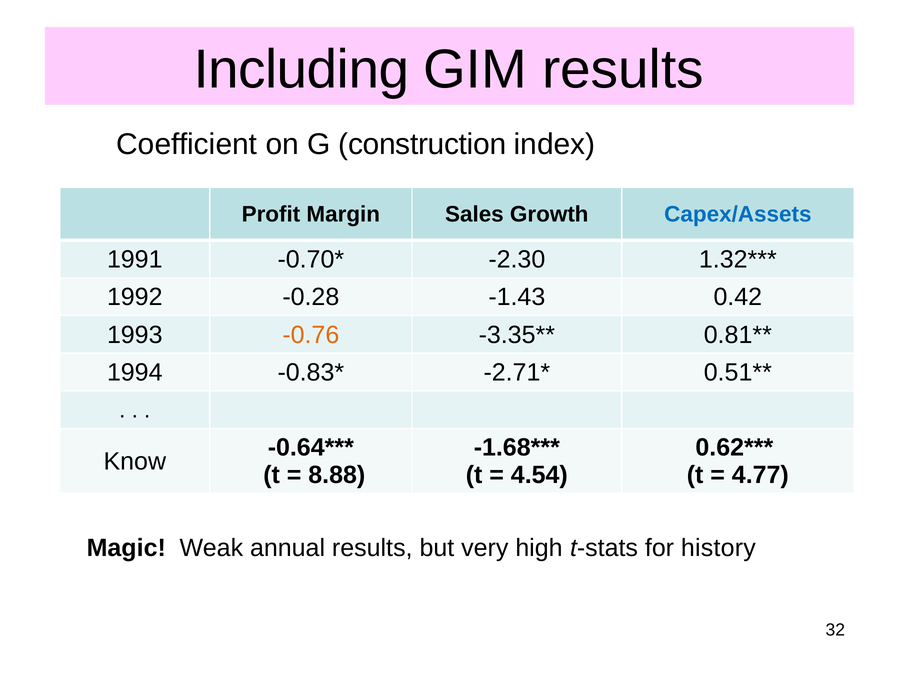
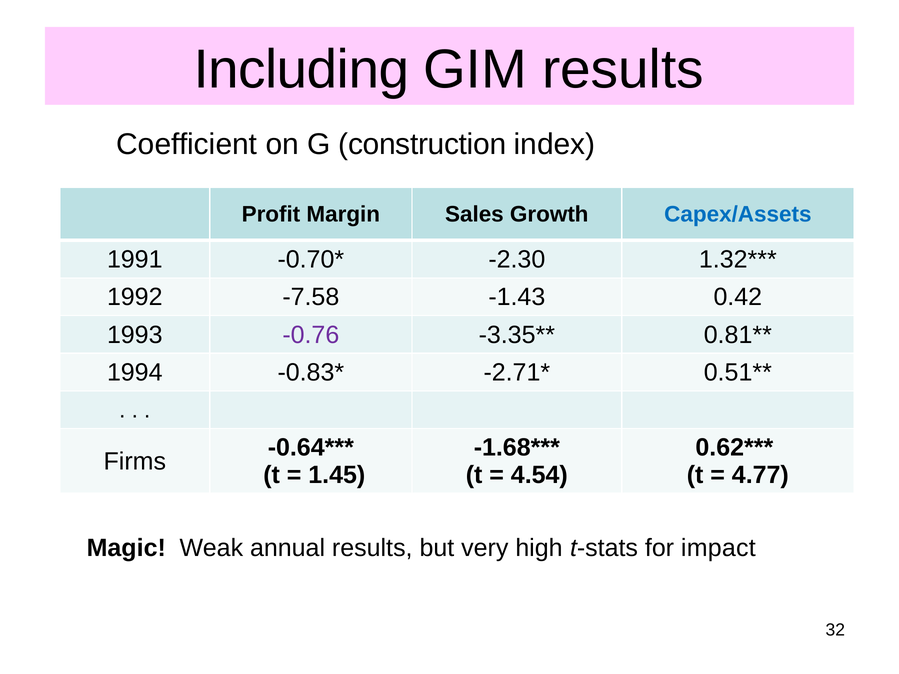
-0.28: -0.28 -> -7.58 (311, 297)
-0.76 colour: orange -> purple (311, 335)
Know: Know -> Firms (135, 461)
8.88: 8.88 -> 1.45 (337, 475)
history: history -> impact (718, 548)
